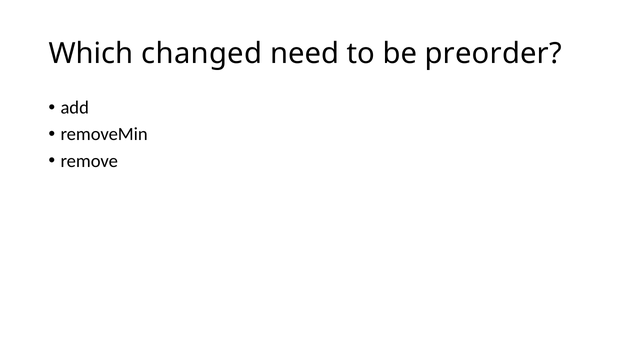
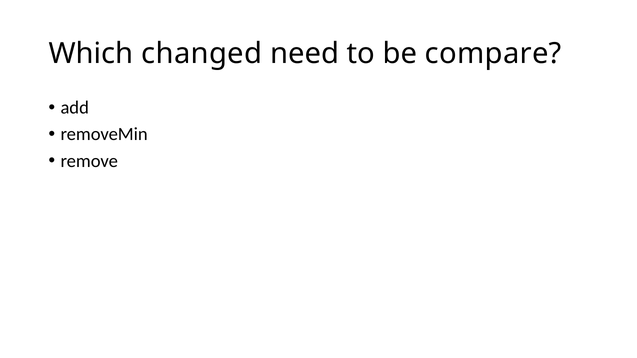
preorder: preorder -> compare (493, 54)
